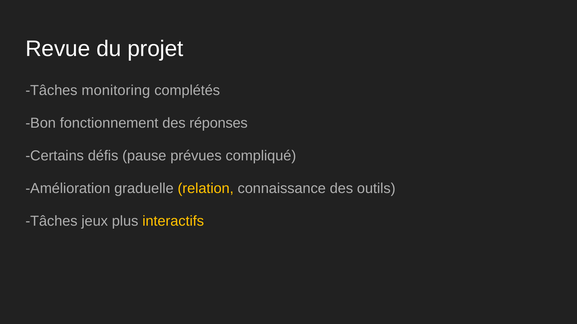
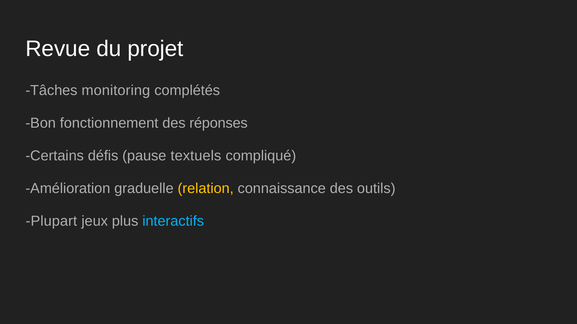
prévues: prévues -> textuels (196, 156)
Tâches: Tâches -> Plupart (51, 222)
interactifs colour: yellow -> light blue (173, 222)
